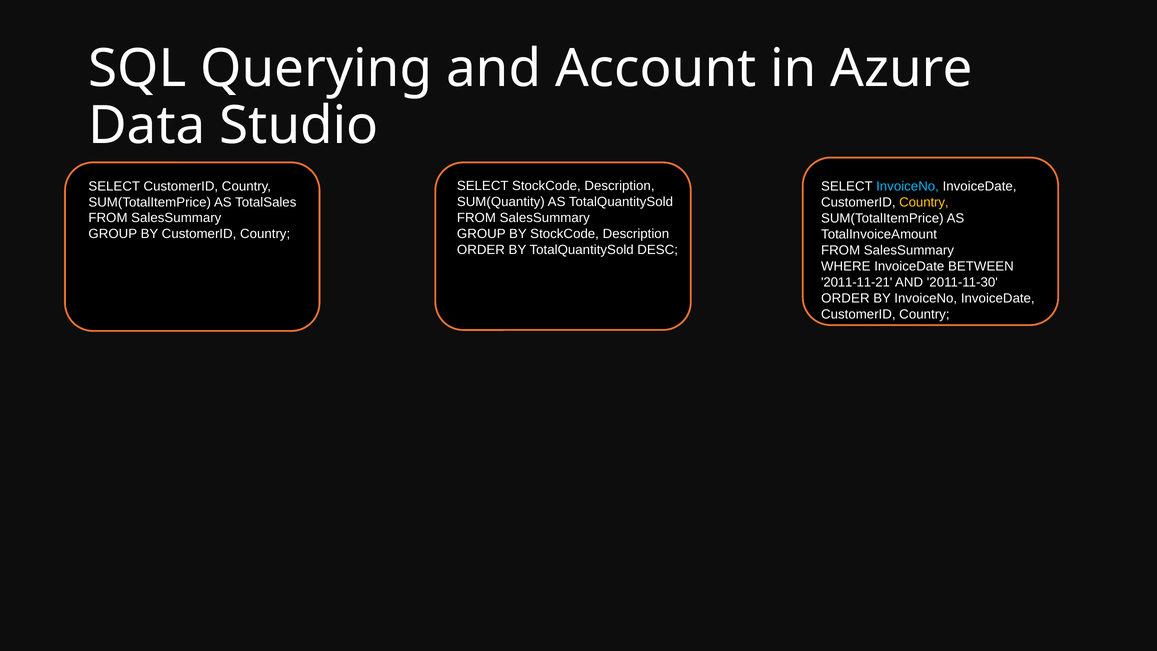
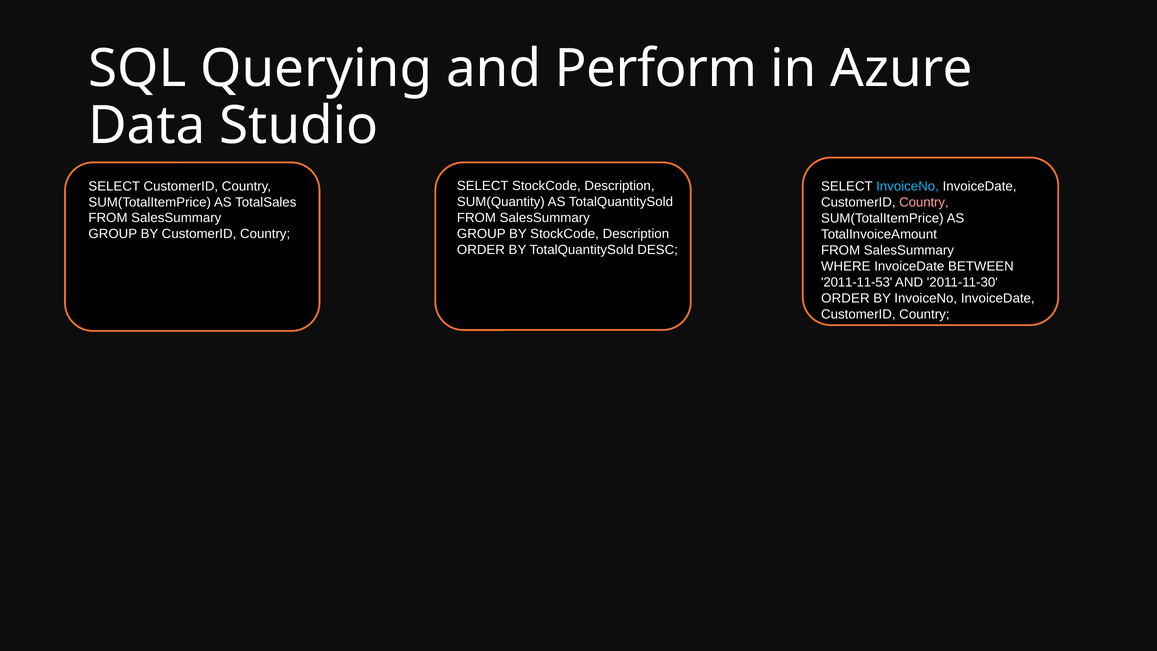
Account: Account -> Perform (656, 69)
Country colour: yellow -> pink (924, 202)
2011-11-21: 2011-11-21 -> 2011-11-53 (857, 282)
